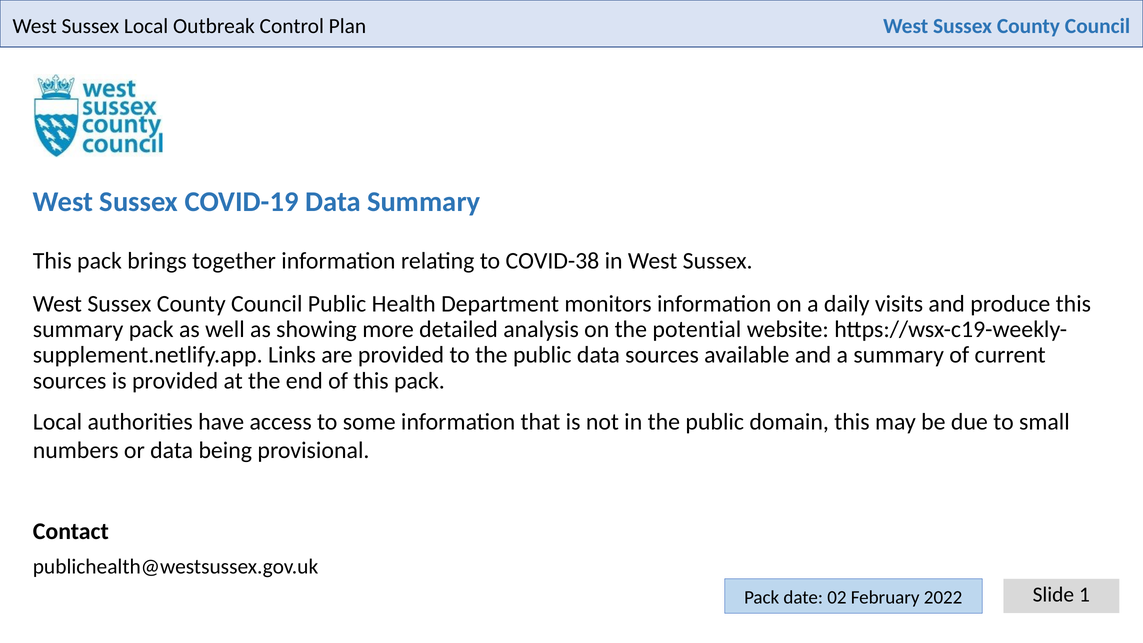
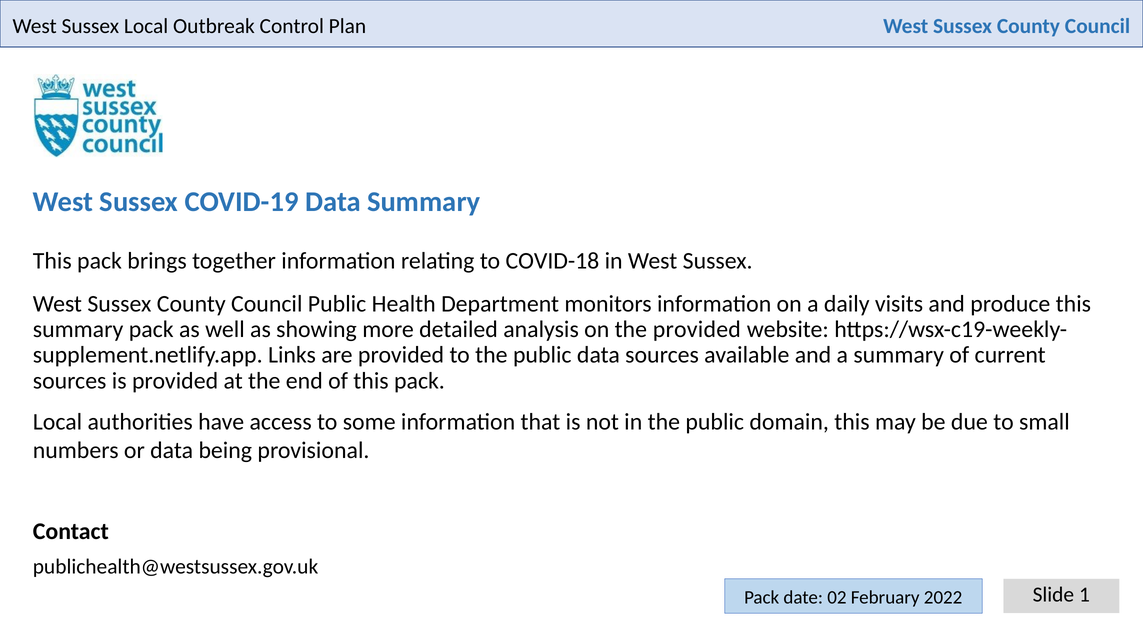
COVID-38: COVID-38 -> COVID-18 (552, 261)
the potential: potential -> provided (697, 329)
